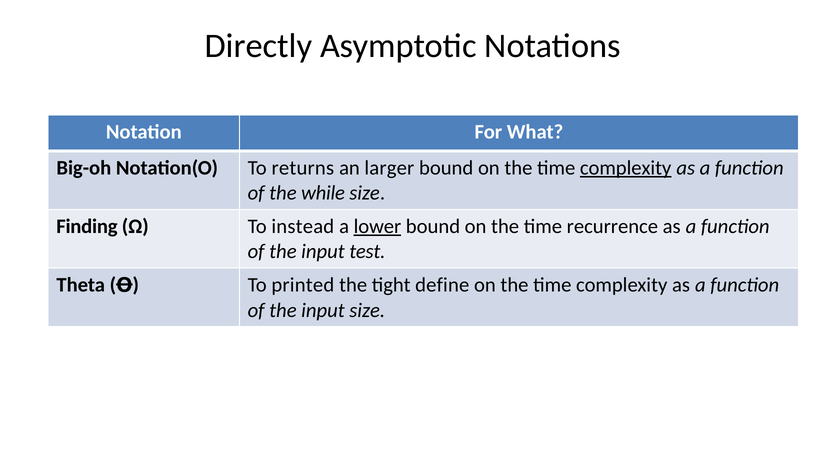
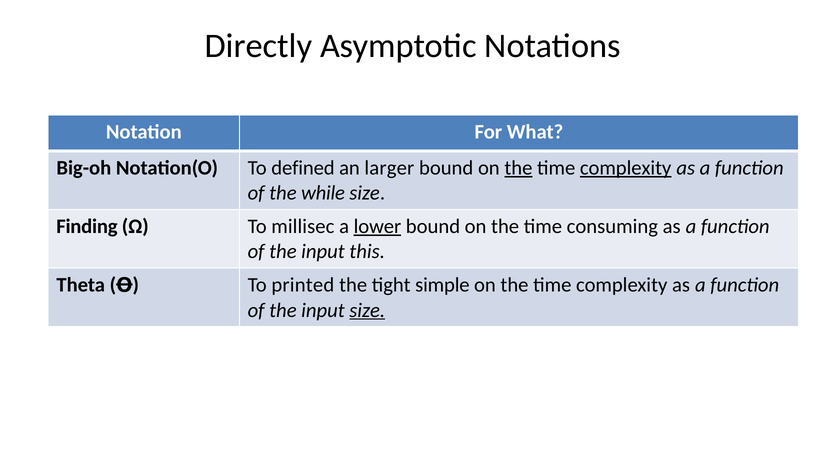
returns: returns -> defined (303, 168)
the underline: none -> present (518, 168)
instead: instead -> millisec (303, 227)
recurrence: recurrence -> consuming (612, 227)
test: test -> this (367, 252)
define: define -> simple (442, 285)
size underline: none -> present (367, 311)
